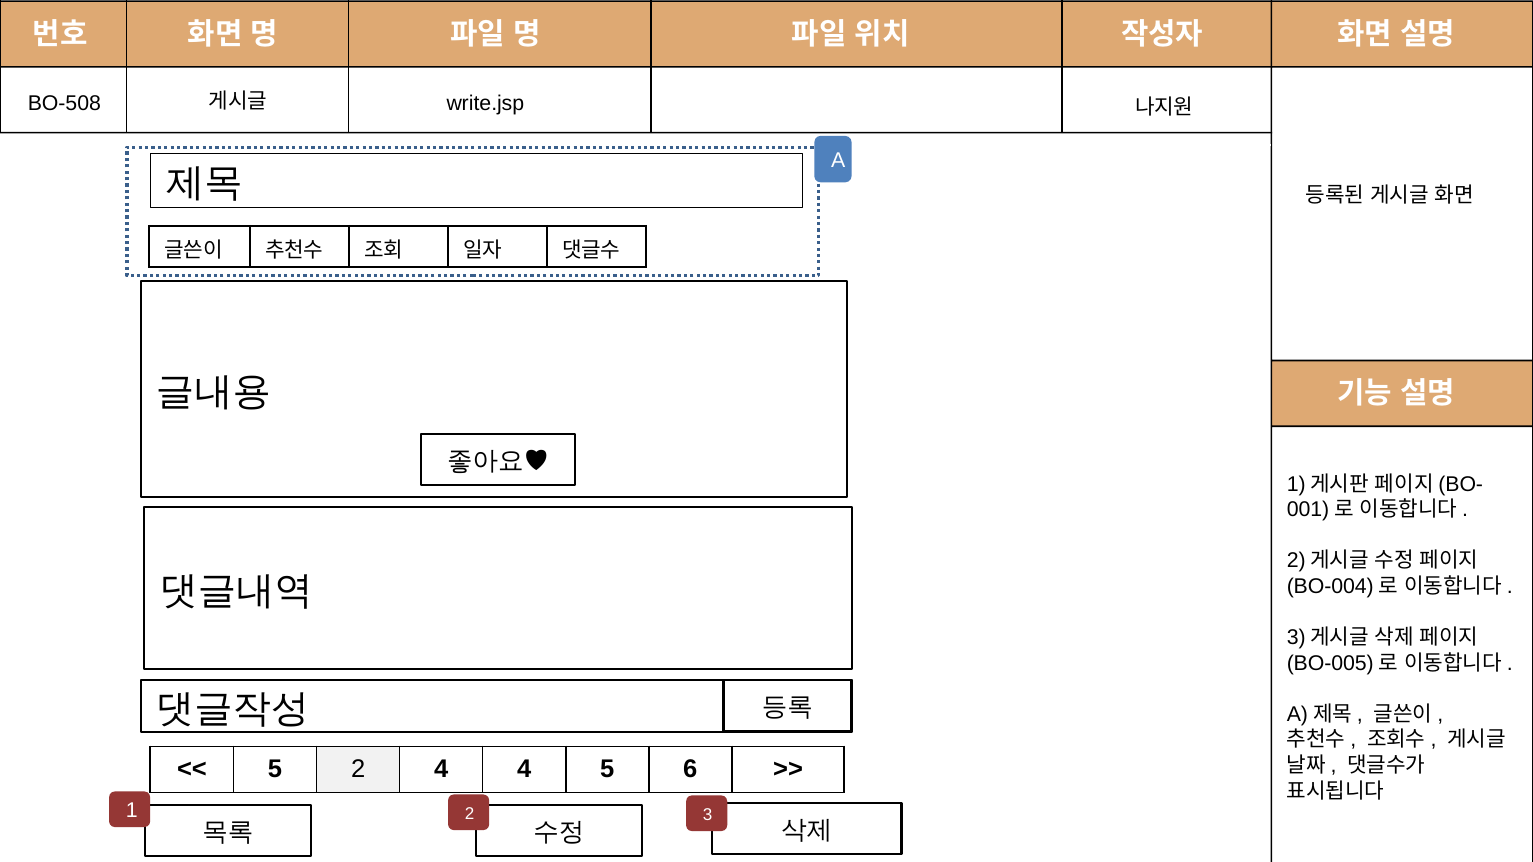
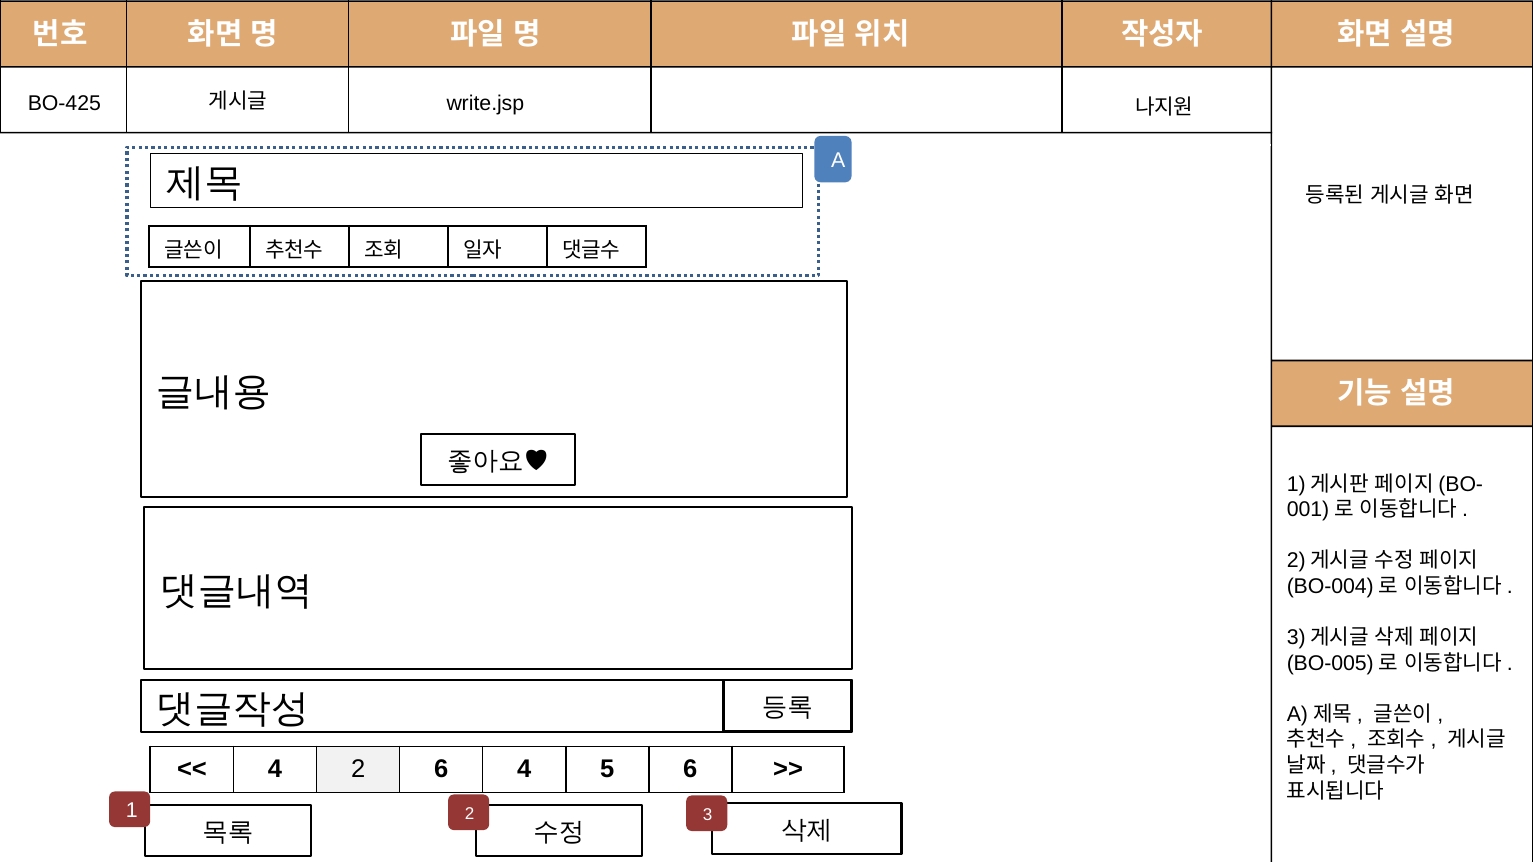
BO-508: BO-508 -> BO-425 (64, 104)
5: 5 -> 4 (275, 769)
2 4: 4 -> 6 (441, 769)
